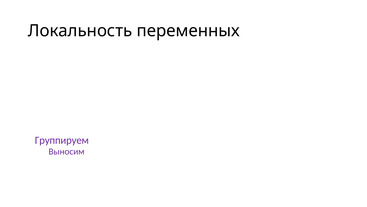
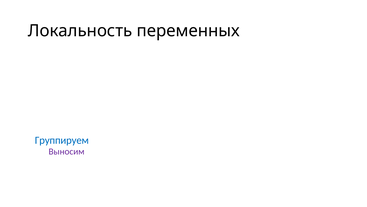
Группируем colour: purple -> blue (62, 140)
